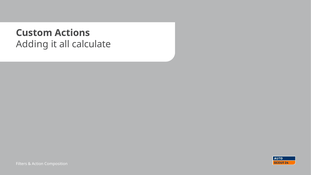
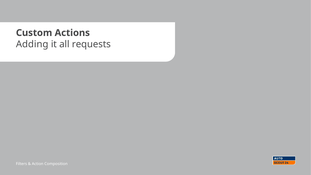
calculate: calculate -> requests (91, 44)
